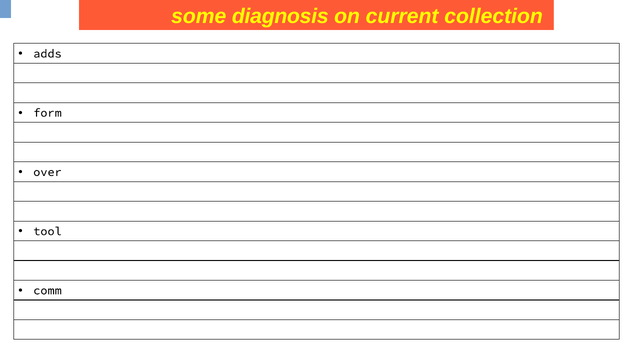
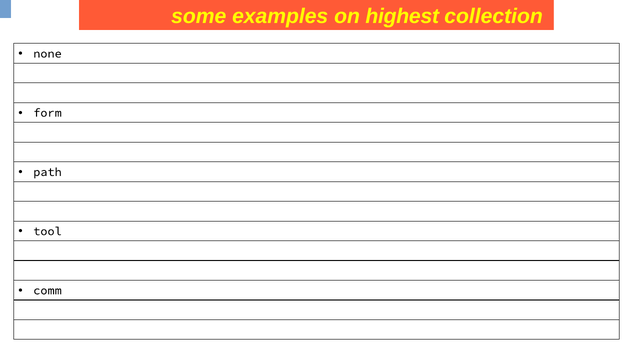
diagnosis: diagnosis -> examples (280, 16)
current: current -> highest (402, 16)
adds: adds -> none (47, 54)
over: over -> path (47, 172)
